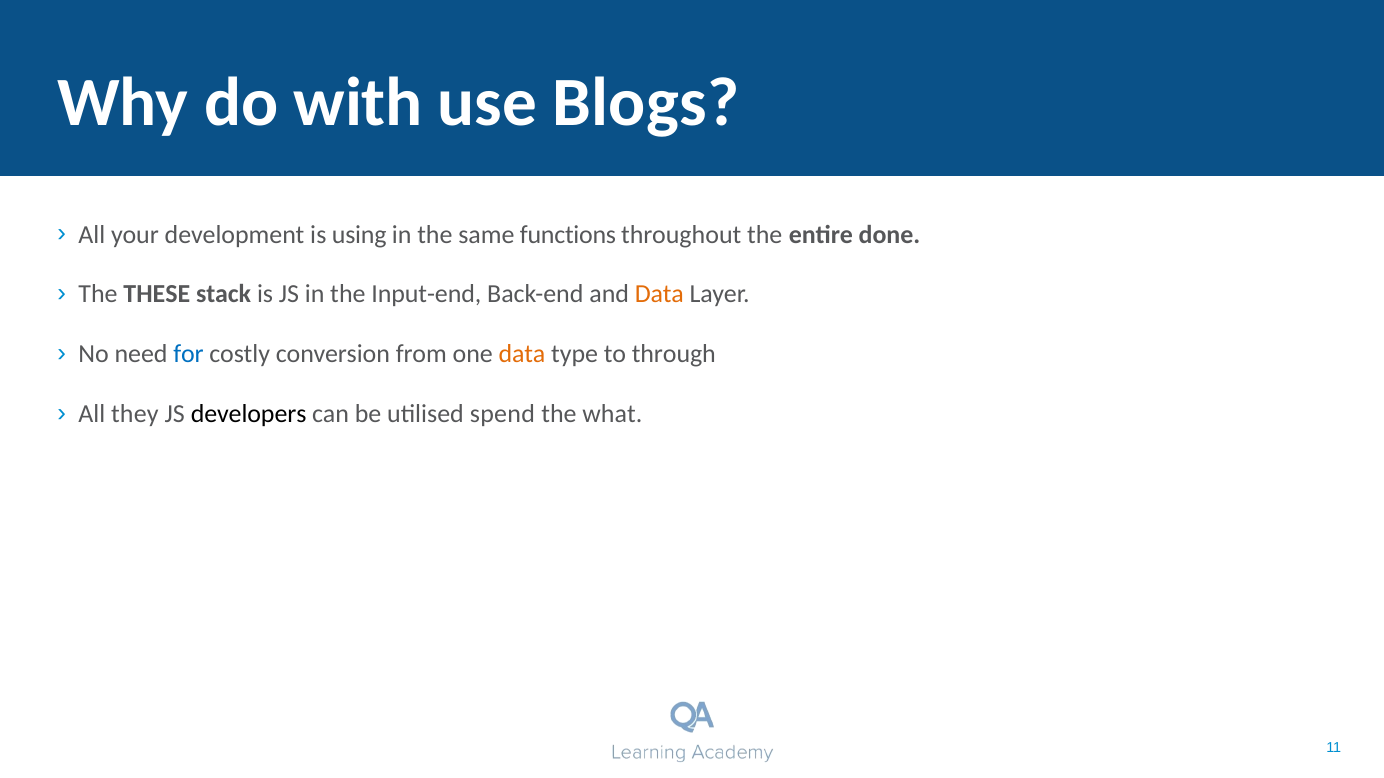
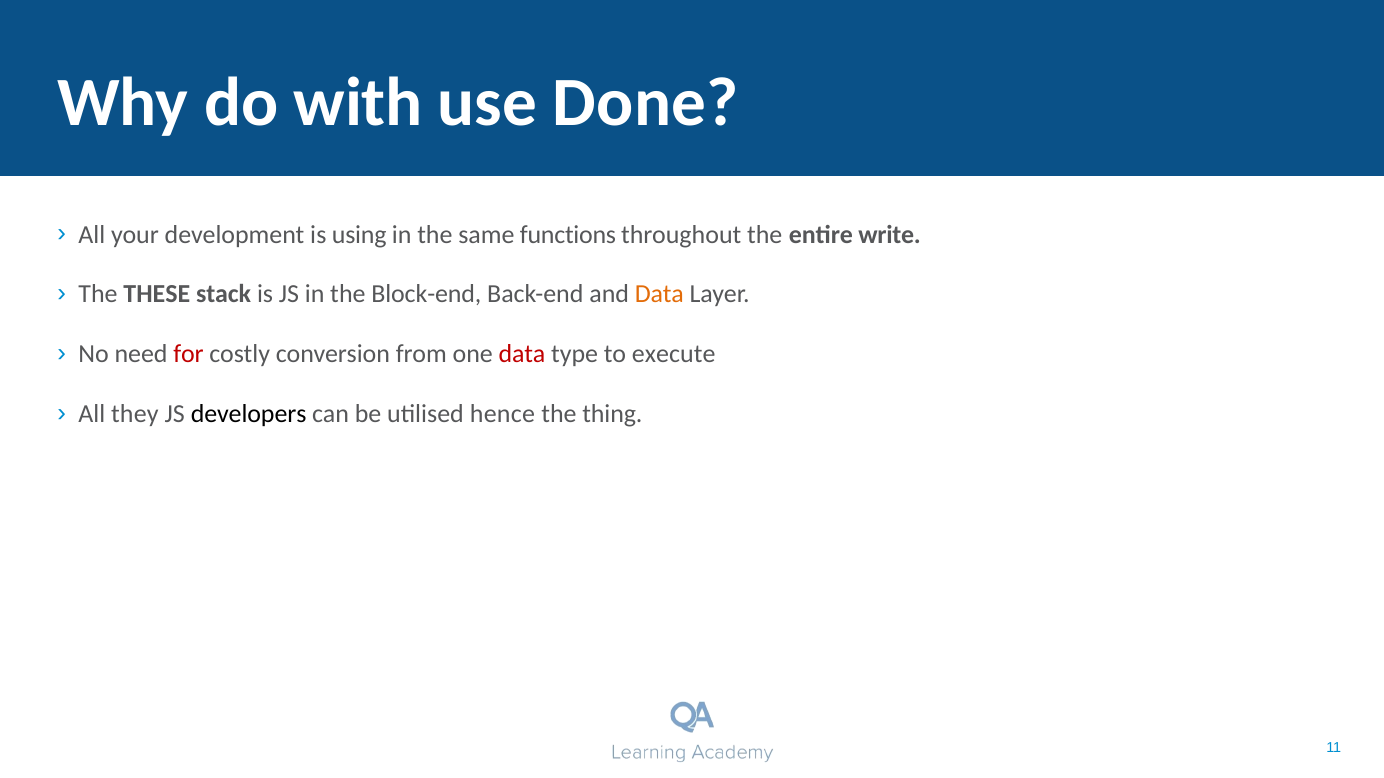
Blogs: Blogs -> Done (646, 103)
done: done -> write (890, 235)
Input-end: Input-end -> Block-end (426, 295)
for colour: blue -> red (189, 355)
data colour: orange -> red (522, 355)
through: through -> execute (674, 355)
spend: spend -> hence (502, 415)
what: what -> thing (612, 415)
